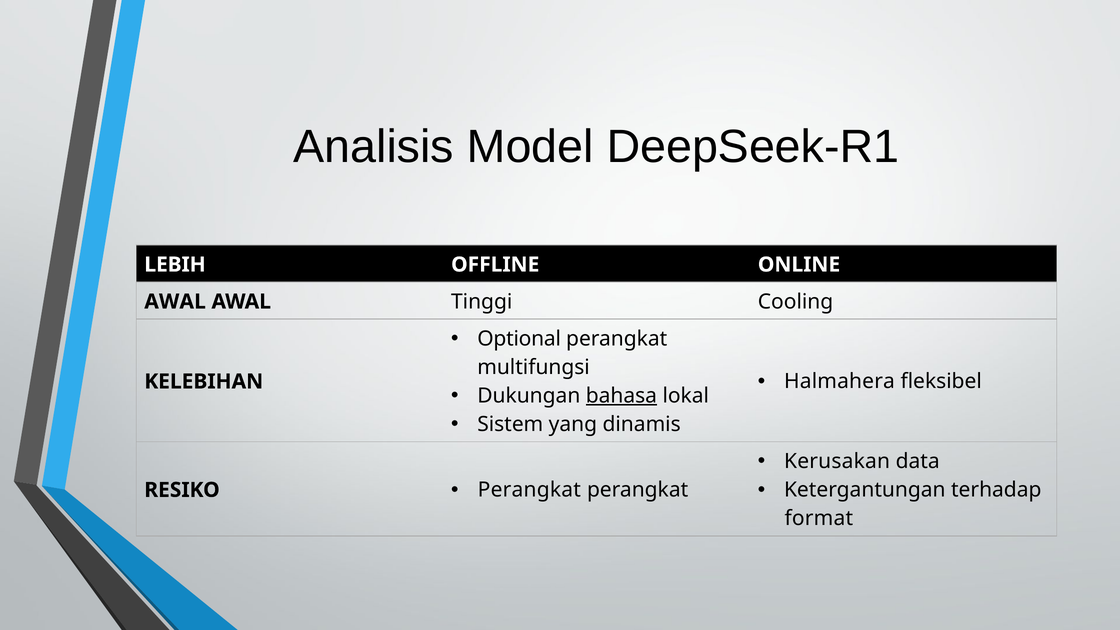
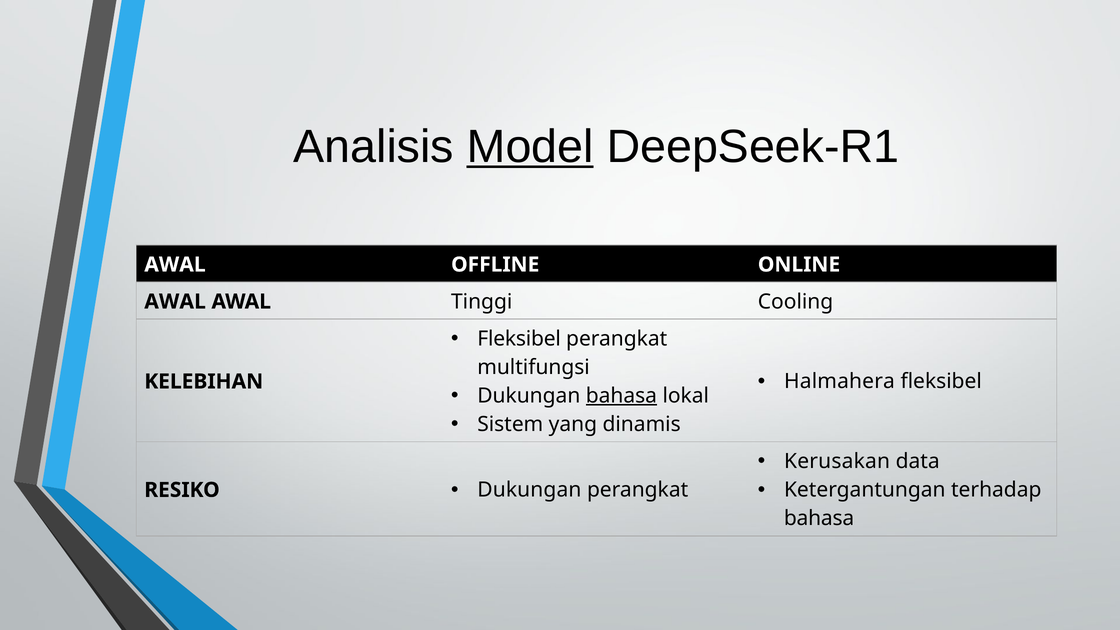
Model underline: none -> present (530, 147)
LEBIH: LEBIH -> AWAL (175, 265)
Optional: Optional -> Fleksibel (519, 339)
Perangkat: Perangkat -> Dukungan (529, 490)
format: format -> bahasa (819, 519)
